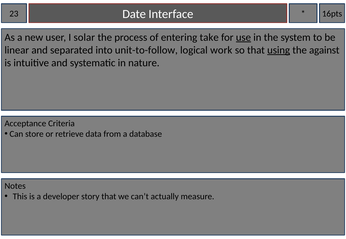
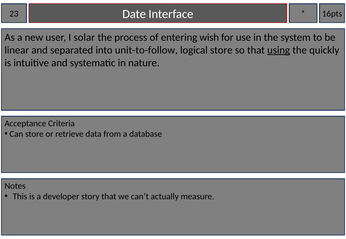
take: take -> wish (209, 37)
use underline: present -> none (243, 37)
logical work: work -> store (221, 50)
against: against -> quickly (324, 50)
